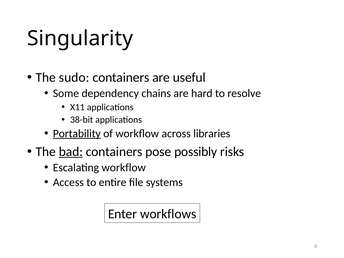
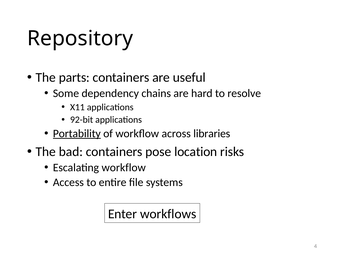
Singularity: Singularity -> Repository (80, 39)
sudo: sudo -> parts (74, 78)
38-bit: 38-bit -> 92-bit (82, 120)
bad underline: present -> none (71, 152)
possibly: possibly -> location (196, 152)
